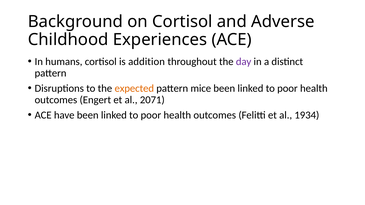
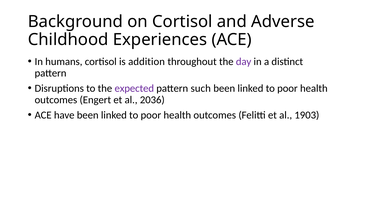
expected colour: orange -> purple (134, 89)
mice: mice -> such (201, 89)
2071: 2071 -> 2036 (152, 100)
1934: 1934 -> 1903 (307, 115)
